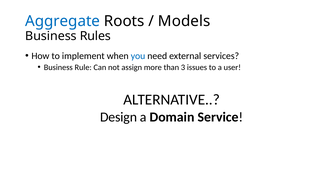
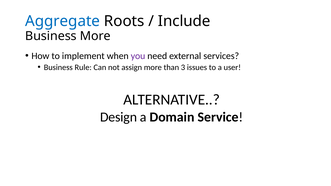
Models: Models -> Include (184, 21)
Business Rules: Rules -> More (95, 36)
you colour: blue -> purple (138, 56)
